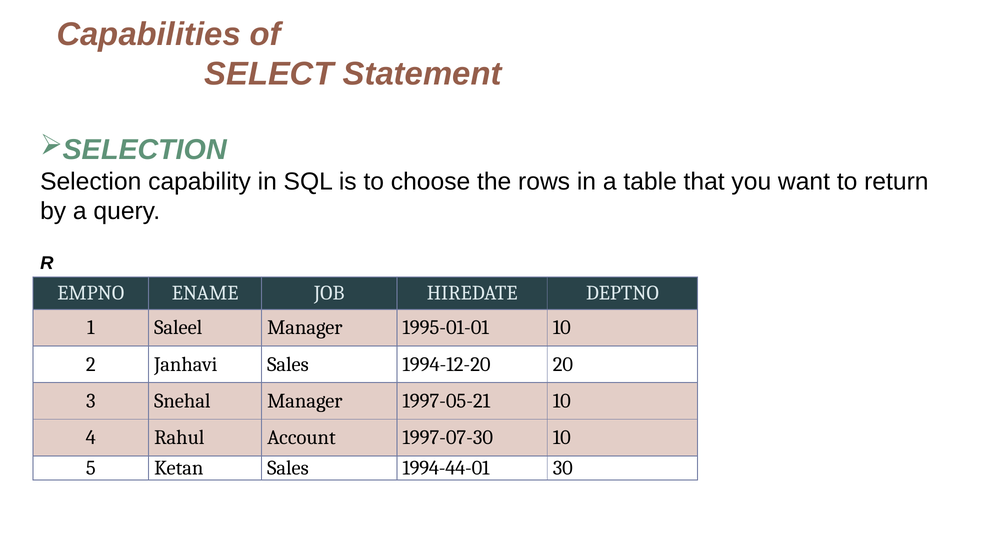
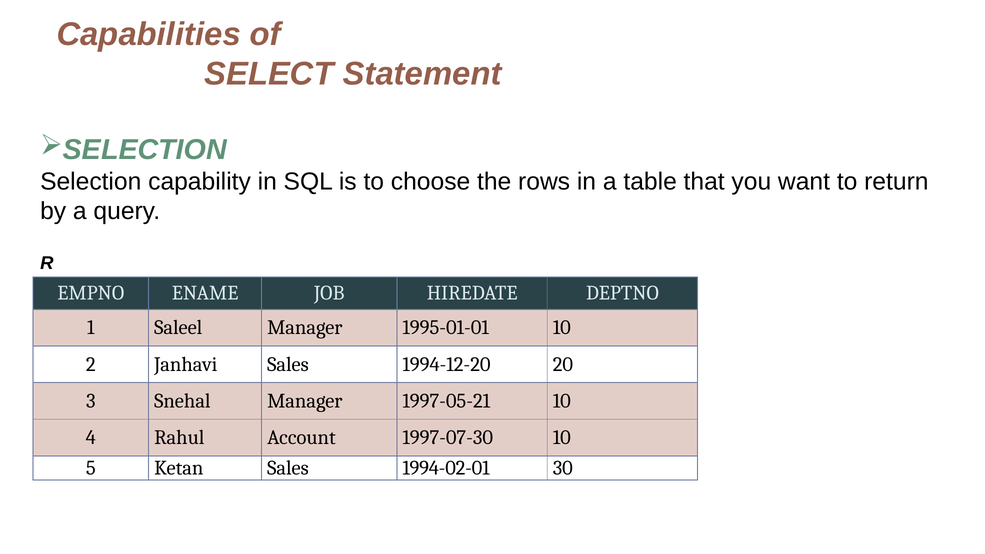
1994-44-01: 1994-44-01 -> 1994-02-01 (446, 468)
